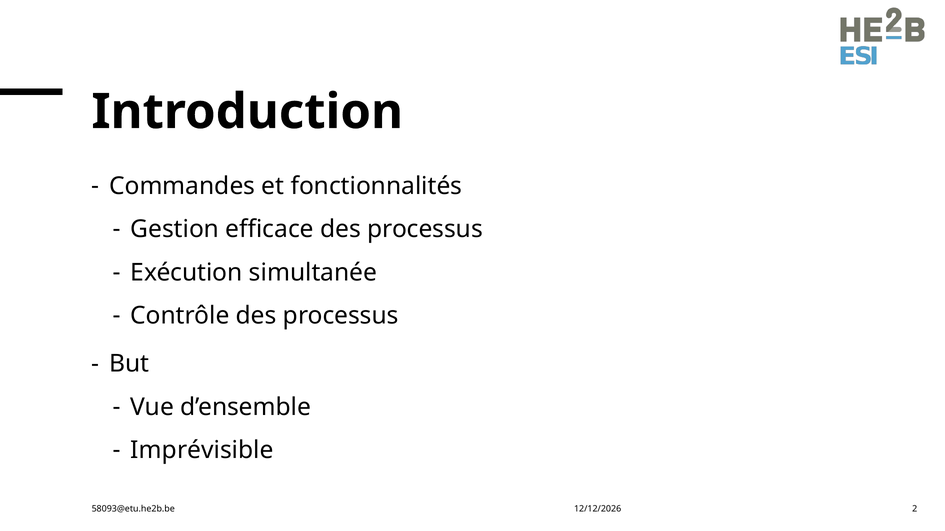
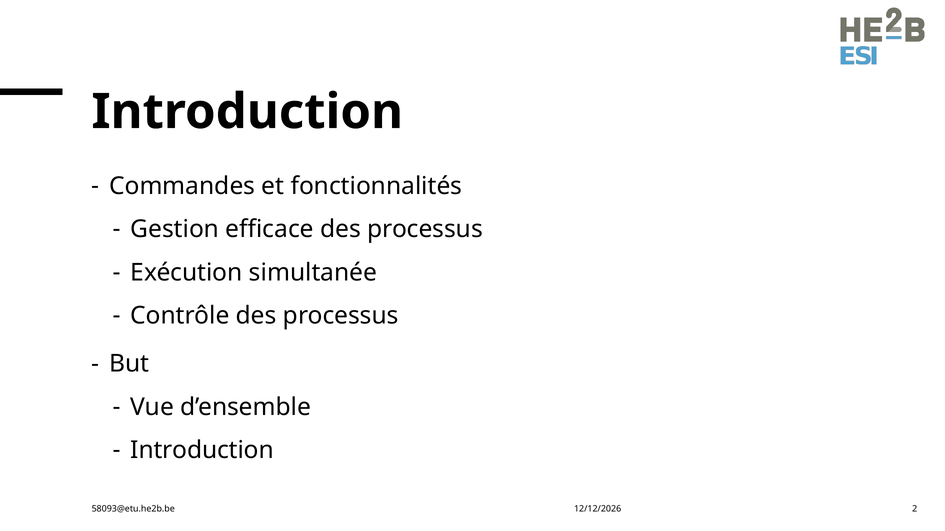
Imprévisible: Imprévisible -> Introduction (202, 451)
